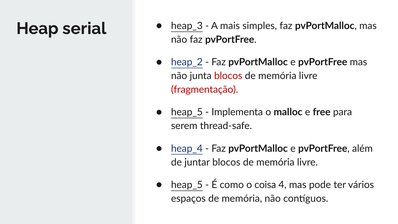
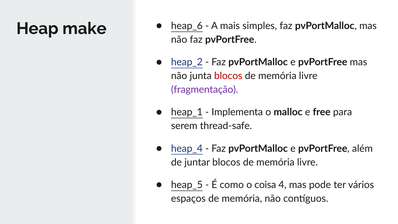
serial: serial -> make (84, 28)
heap_3: heap_3 -> heap_6 (187, 26)
fragmentação colour: red -> purple (205, 90)
heap_5: heap_5 -> heap_1 (187, 112)
